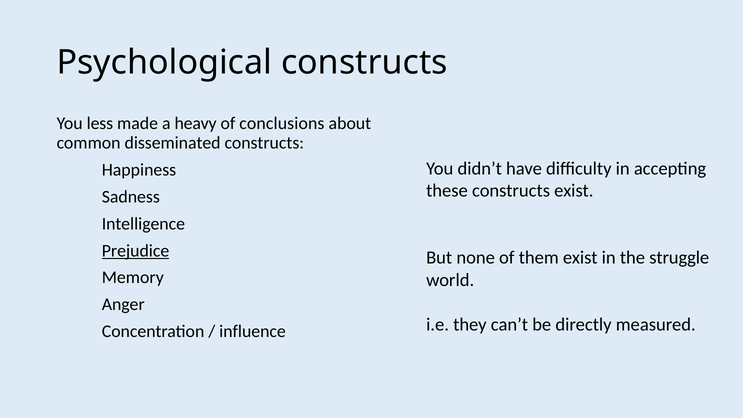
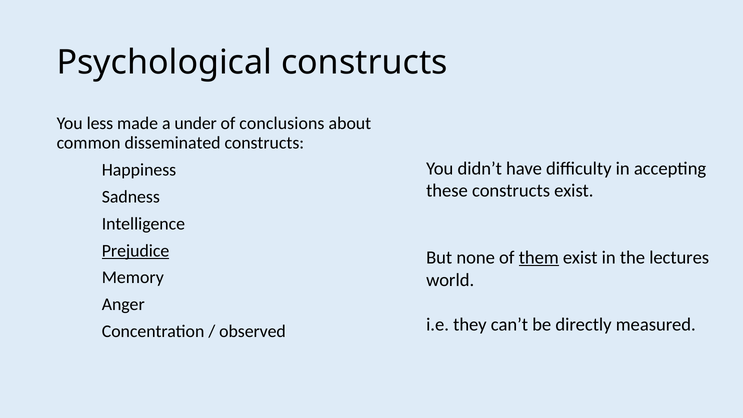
heavy: heavy -> under (196, 124)
them underline: none -> present (539, 258)
struggle: struggle -> lectures (679, 258)
influence: influence -> observed (253, 332)
